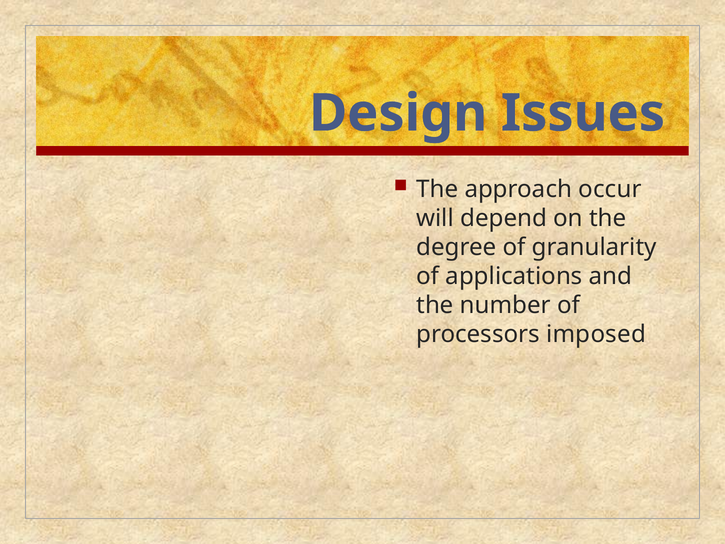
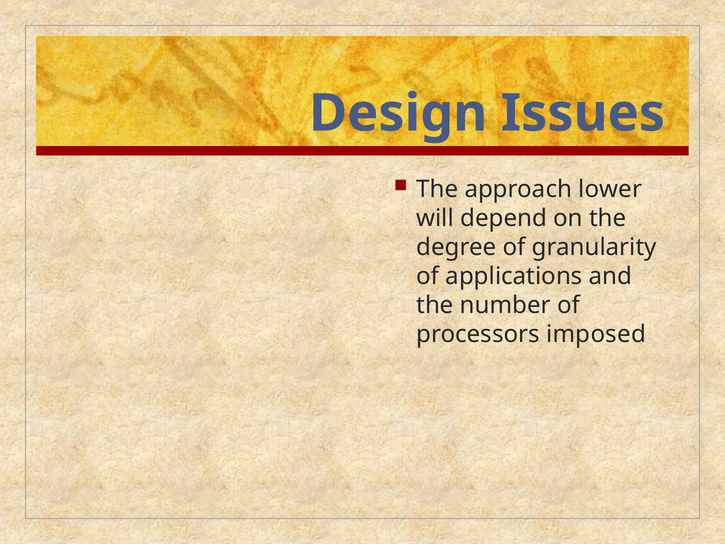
occur: occur -> lower (610, 189)
